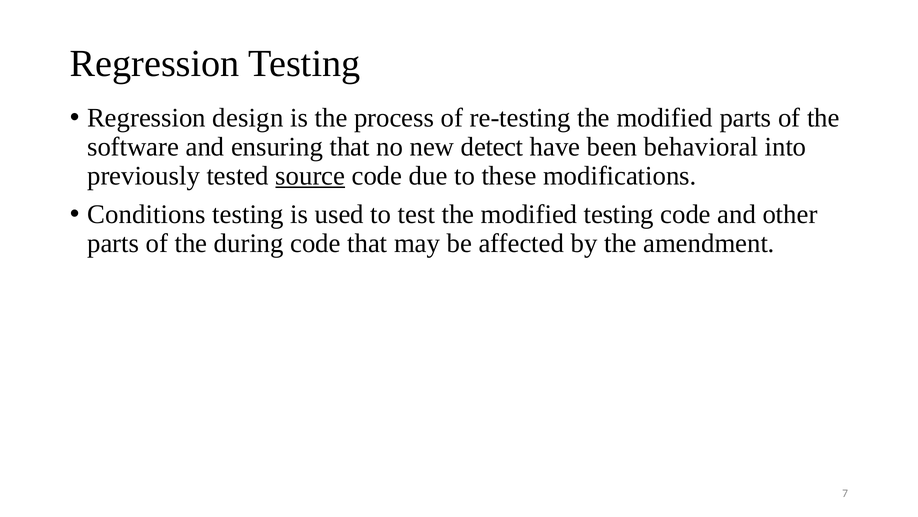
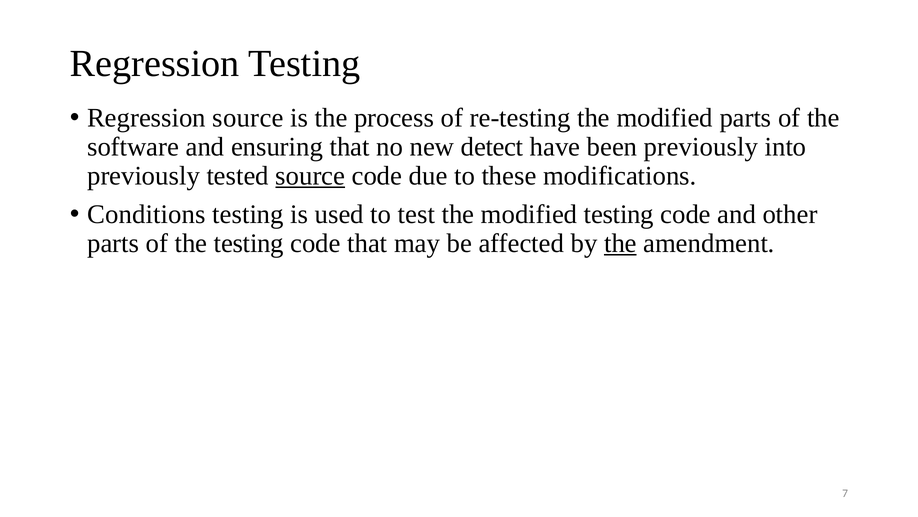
Regression design: design -> source (248, 118)
been behavioral: behavioral -> previously (701, 147)
the during: during -> testing (249, 243)
the underline: none -> present (620, 243)
